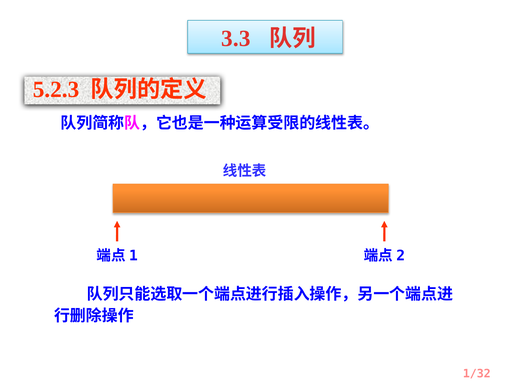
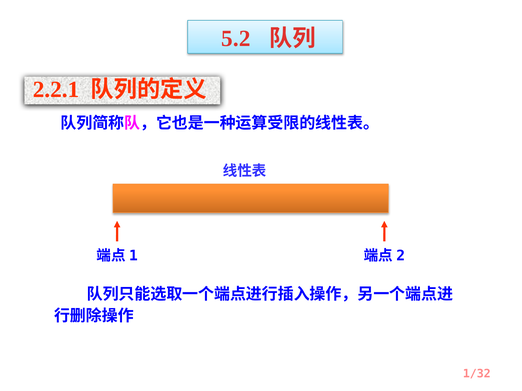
3.3: 3.3 -> 5.2 (236, 39)
5.2.3: 5.2.3 -> 2.2.1 (56, 90)
